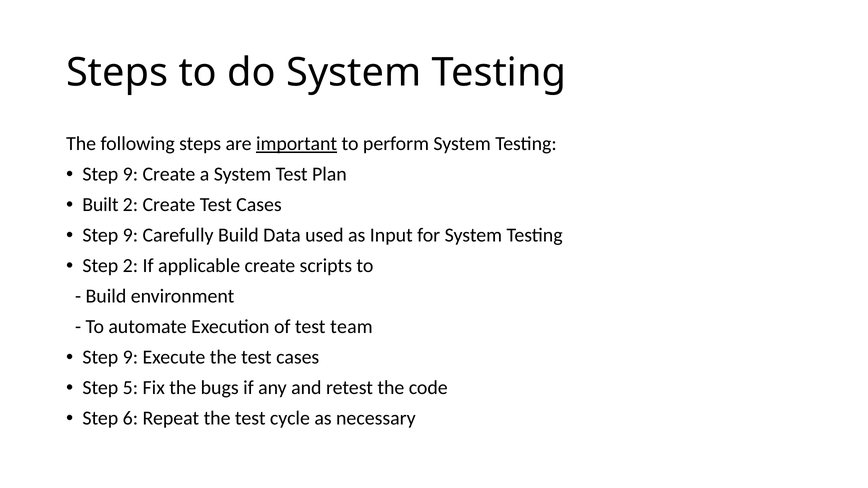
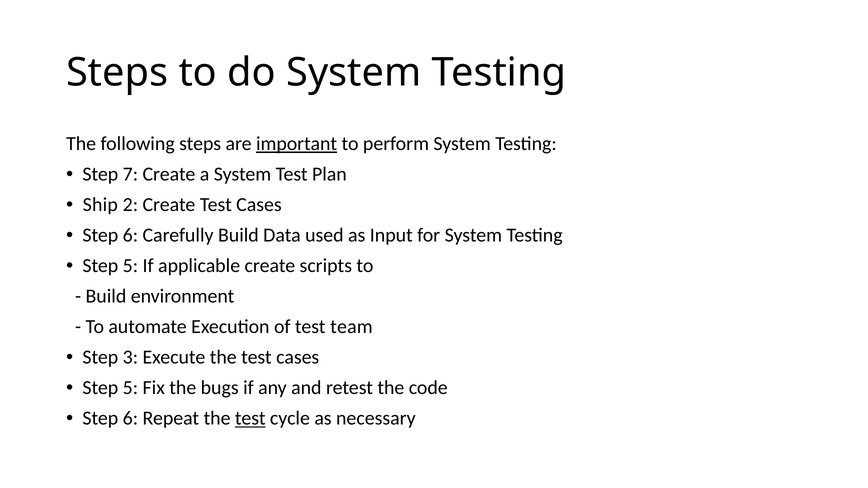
9: 9 -> 7 (130, 174)
Built: Built -> Ship (100, 205)
9: 9 -> 6 (130, 235)
2: 2 -> 5 (130, 266)
9: 9 -> 3 (130, 358)
test underline: none -> present (250, 419)
